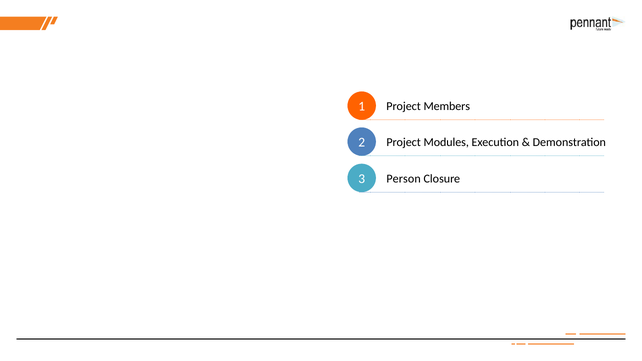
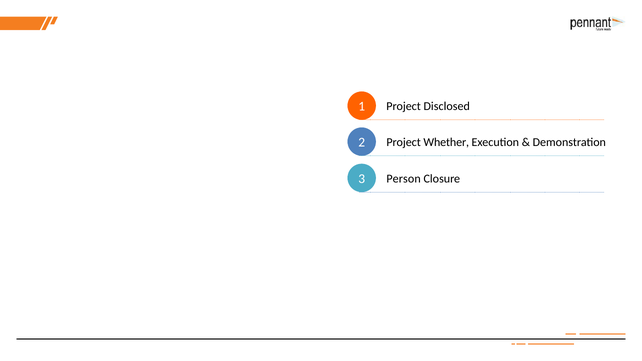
Members: Members -> Disclosed (447, 107)
Modules: Modules -> Whether (446, 143)
